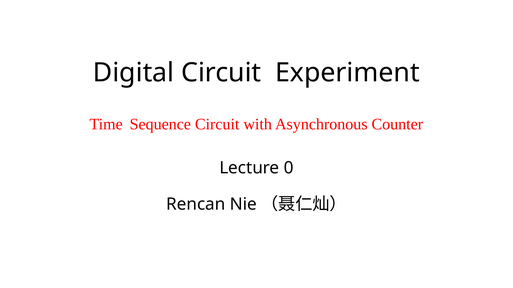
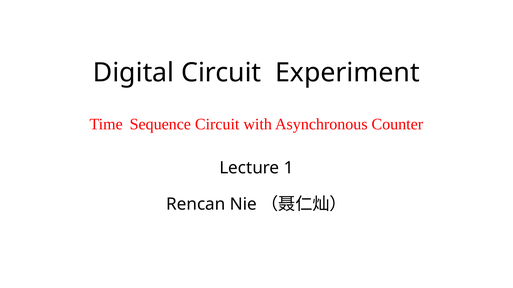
0: 0 -> 1 (289, 168)
